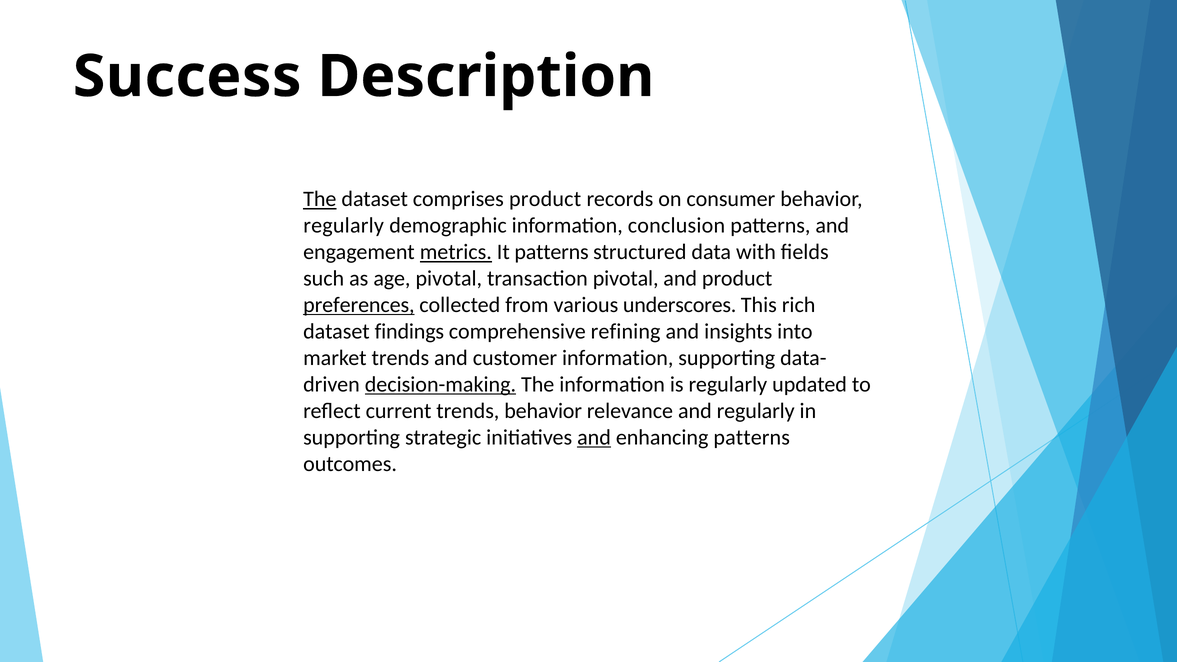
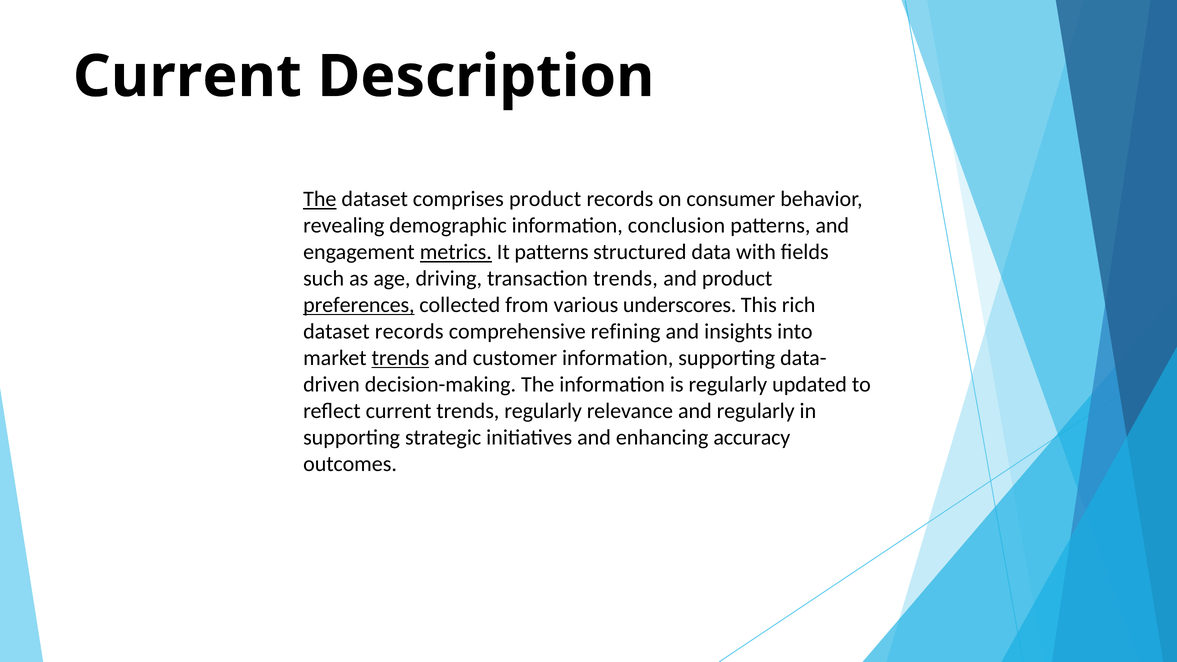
Success: Success -> Current (187, 77)
regularly: regularly -> revealing (344, 226)
age pivotal: pivotal -> driving (449, 279)
transaction pivotal: pivotal -> trends (625, 279)
dataset findings: findings -> records (409, 332)
trends underline: none -> present (400, 358)
decision-making underline: present -> none (440, 385)
trends behavior: behavior -> regularly (543, 411)
and underline: present -> none (594, 438)
enhancing patterns: patterns -> accuracy (752, 438)
